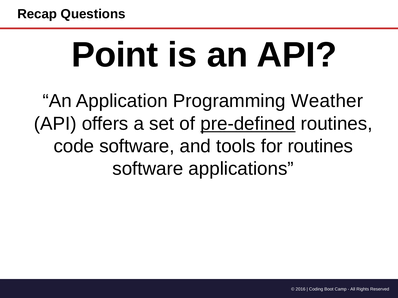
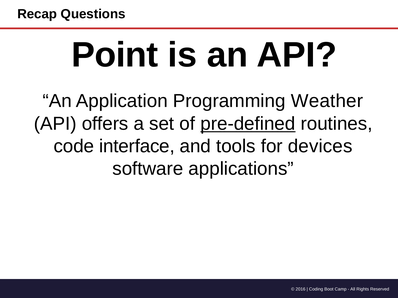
code software: software -> interface (137, 146)
for routines: routines -> devices (320, 146)
